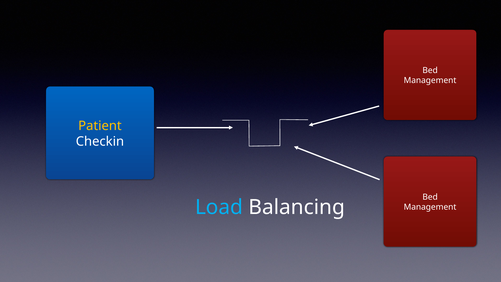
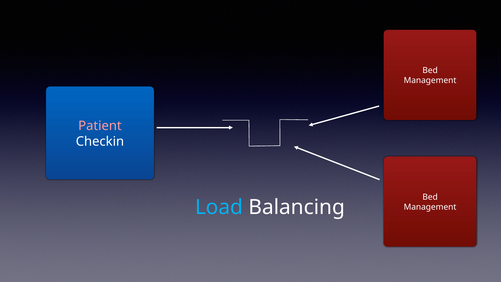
Patient colour: yellow -> pink (100, 126)
